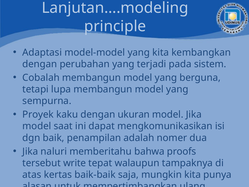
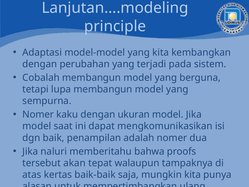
Proyek: Proyek -> Nomer (38, 114)
write: write -> akan (75, 163)
